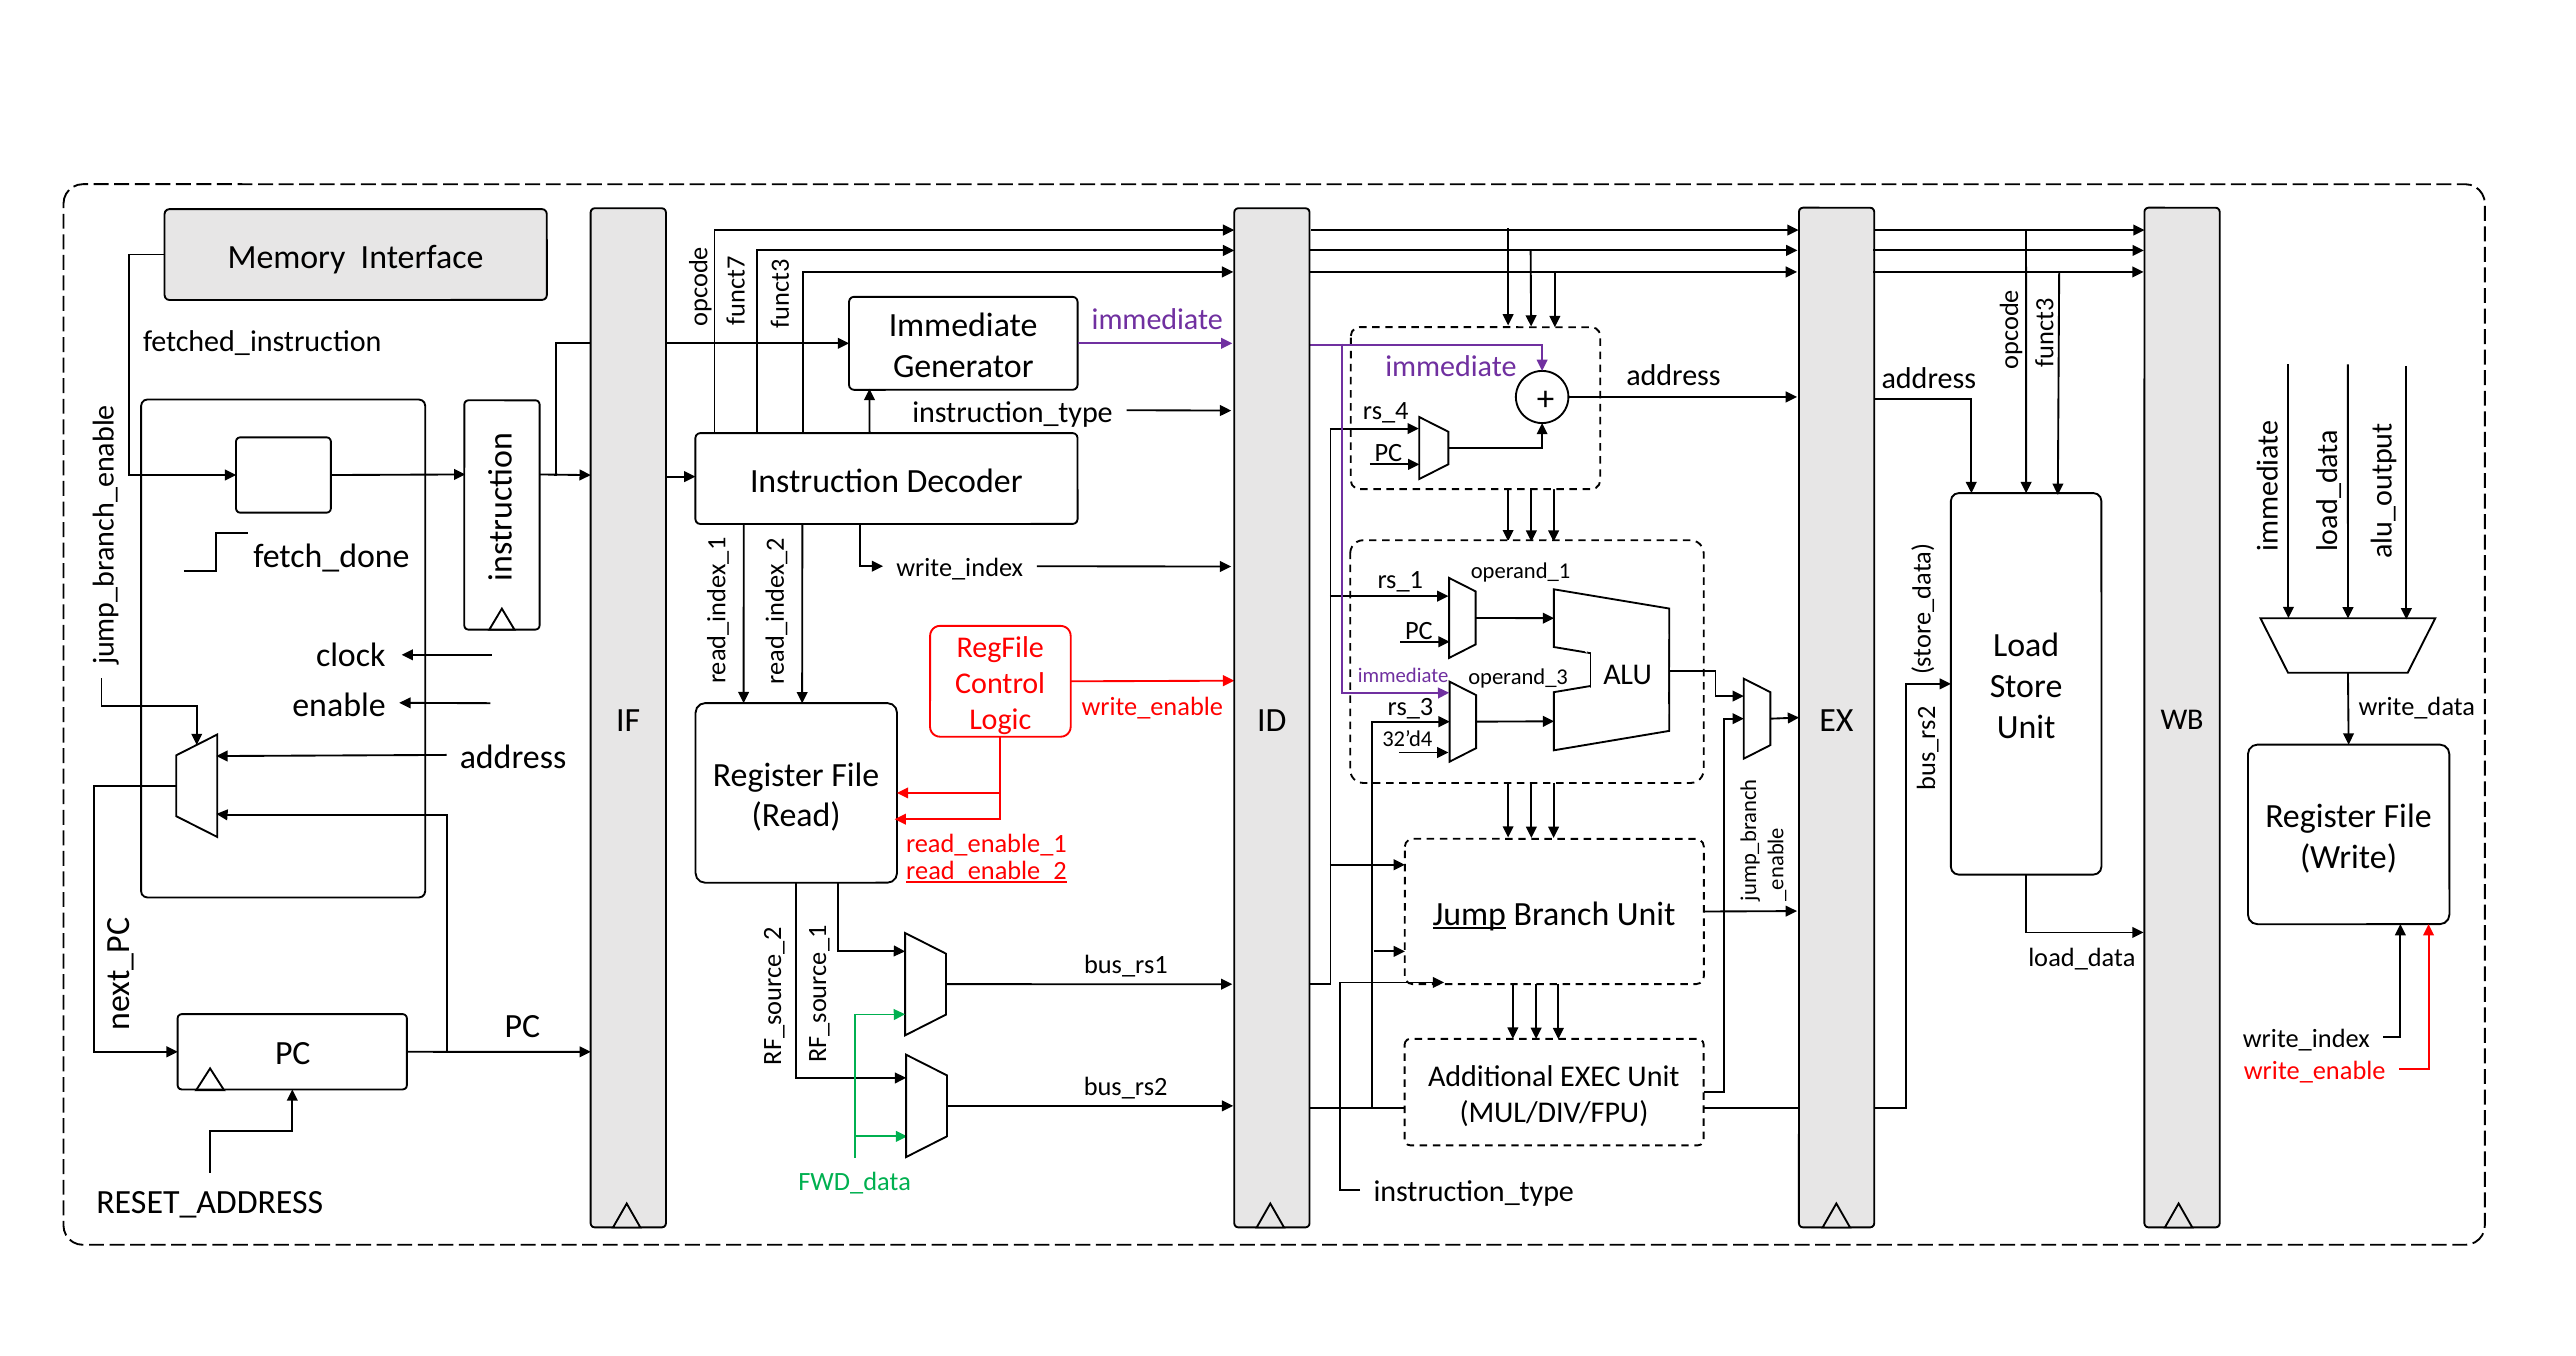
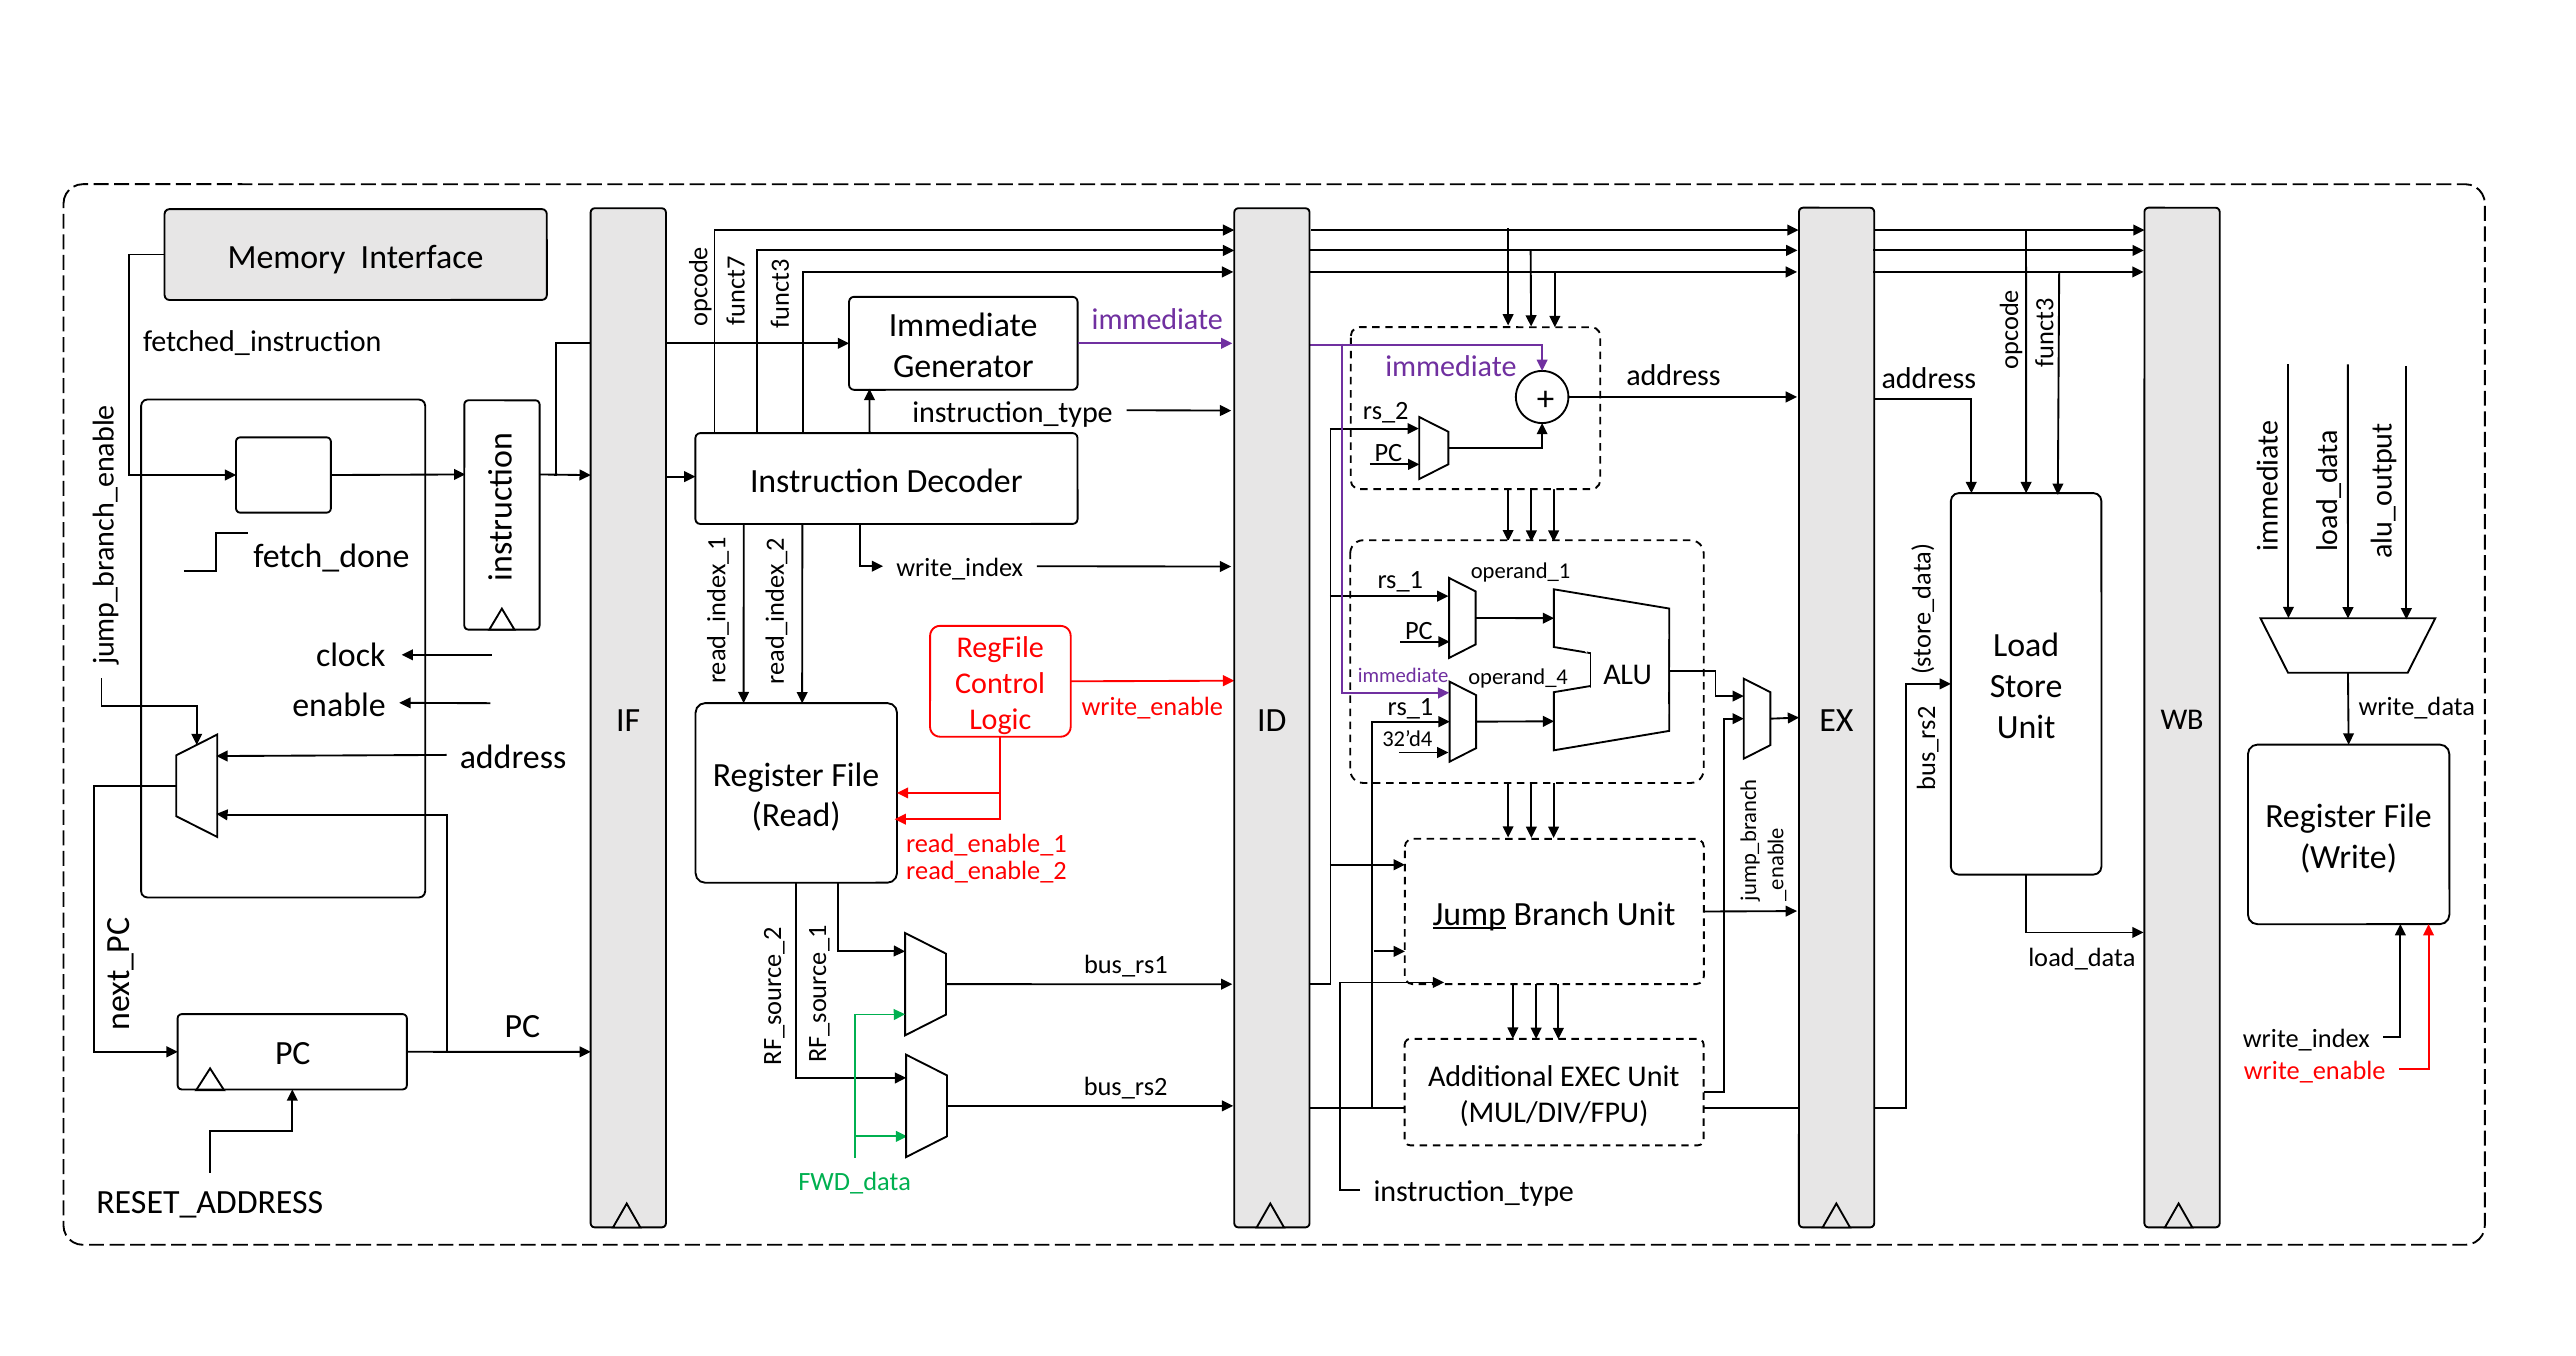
rs_4: rs_4 -> rs_2 (1386, 411)
operand_3: operand_3 -> operand_4 (1518, 677)
ID rs_3: rs_3 -> rs_1 (1410, 707)
read_enable_2 underline: present -> none (986, 870)
